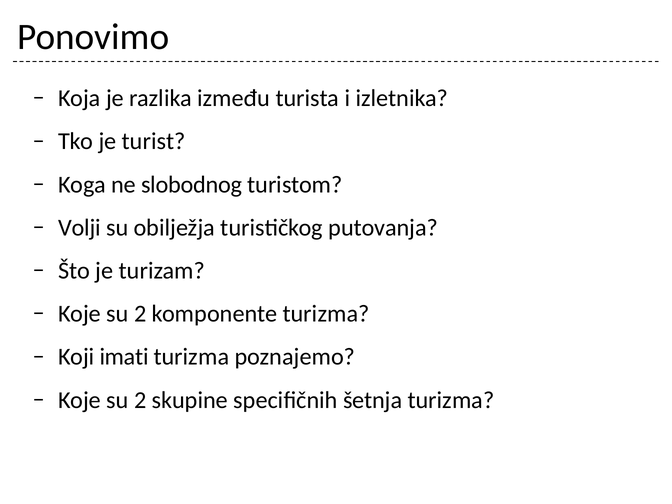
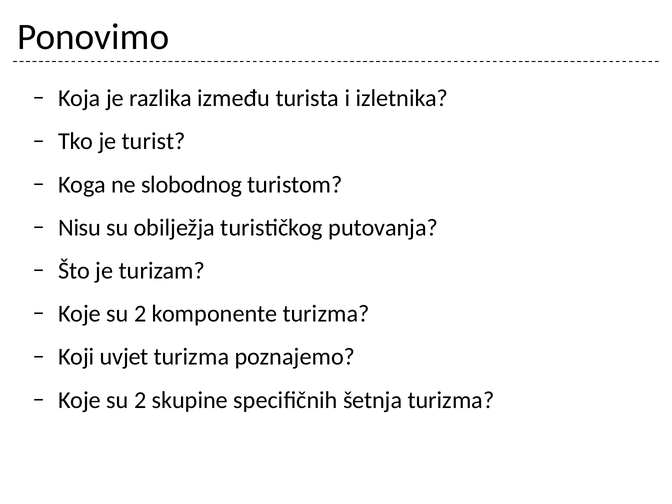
Volji: Volji -> Nisu (79, 228)
imati: imati -> uvjet (124, 357)
